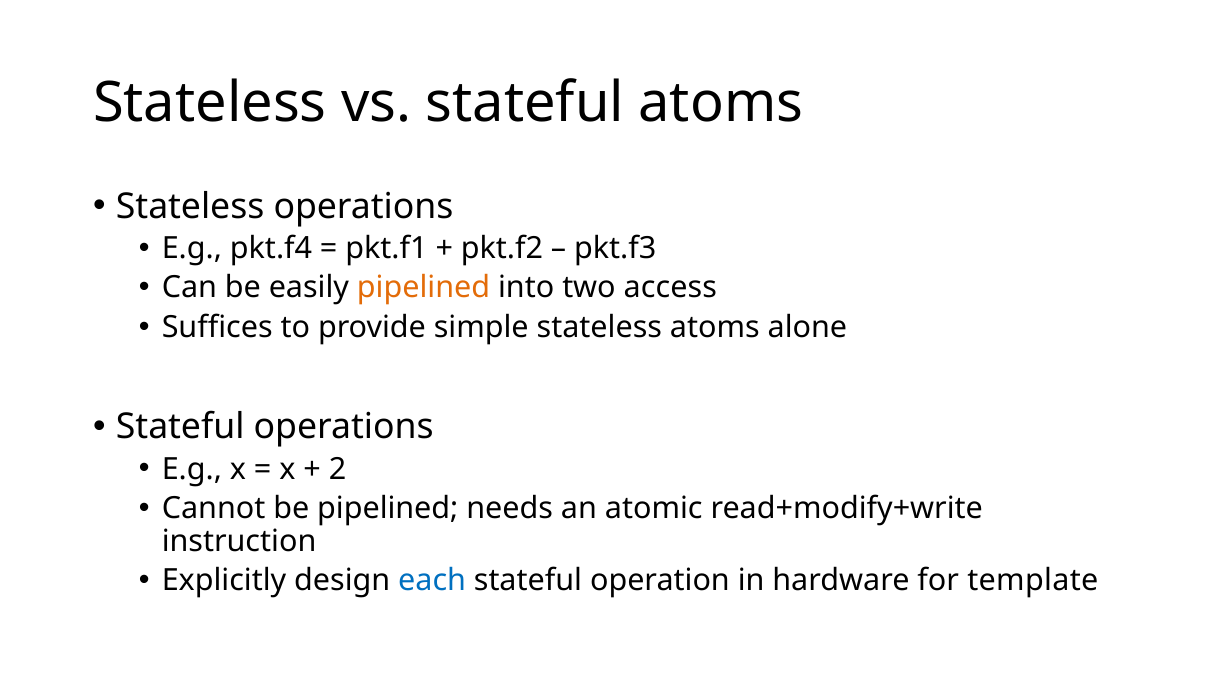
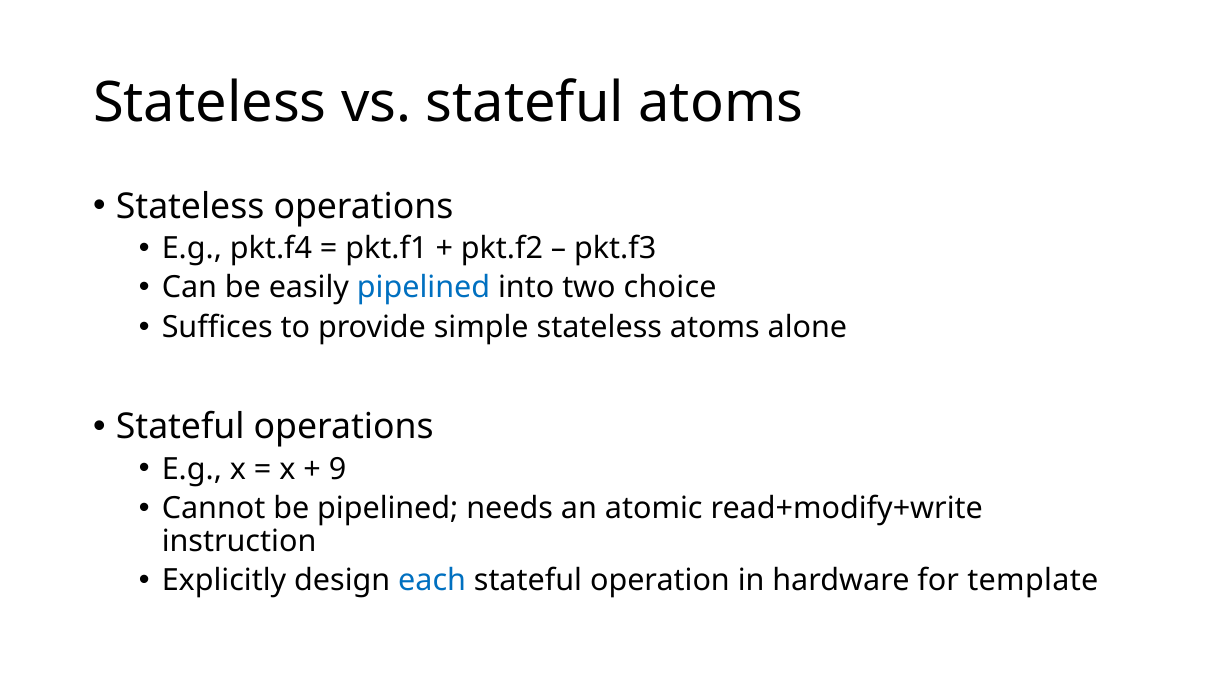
pipelined colour: orange -> blue (424, 288)
access: access -> choice (670, 288)
2: 2 -> 9 (338, 469)
